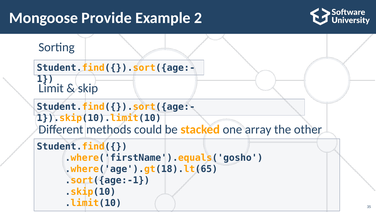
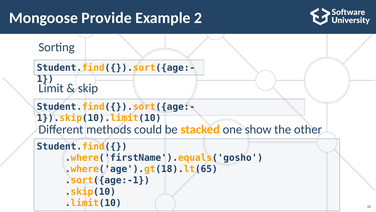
array: array -> show (258, 129)
